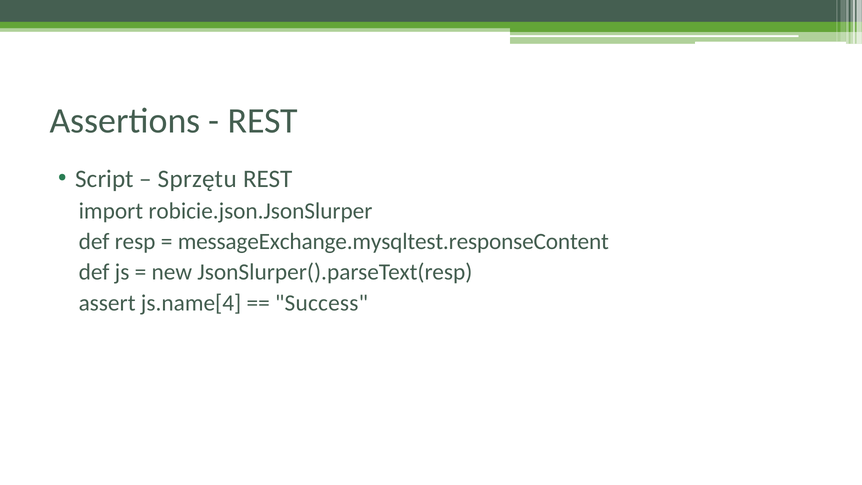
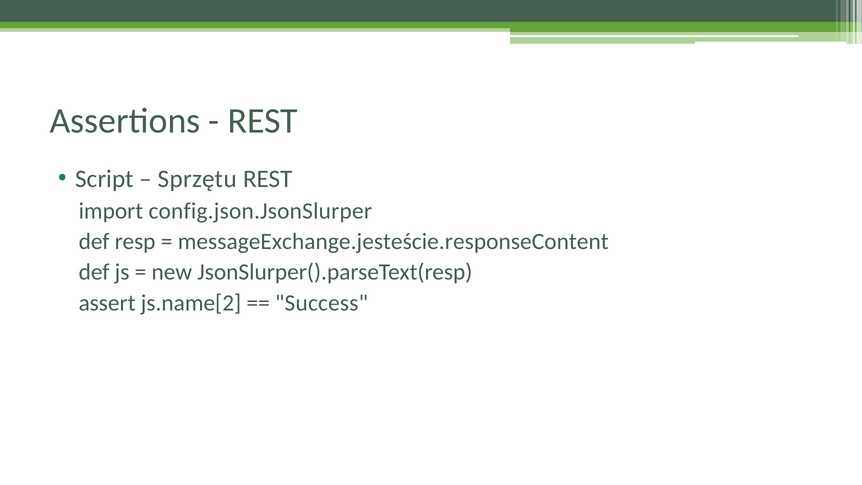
robicie.json.JsonSlurper: robicie.json.JsonSlurper -> config.json.JsonSlurper (260, 211)
messageExchange.mysqltest.responseContent: messageExchange.mysqltest.responseContent -> messageExchange.jesteście.responseContent (393, 241)
js.name[4: js.name[4 -> js.name[2 (191, 303)
